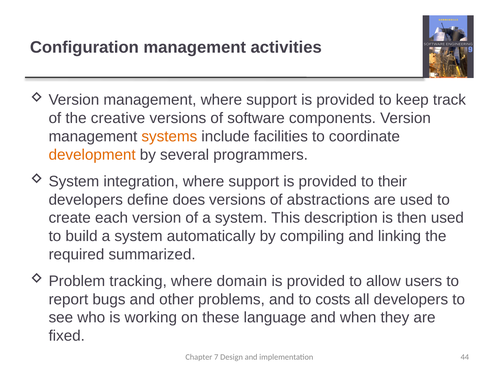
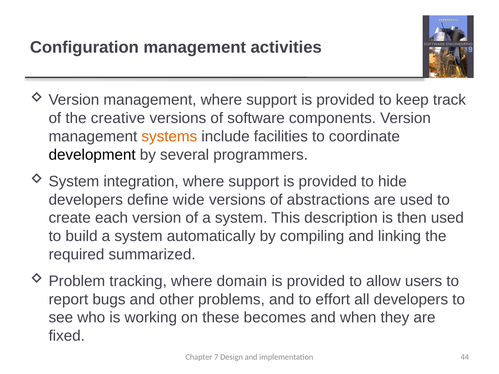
development colour: orange -> black (92, 155)
their: their -> hide (392, 181)
does: does -> wide (189, 200)
costs: costs -> effort (333, 300)
language: language -> becomes (275, 318)
